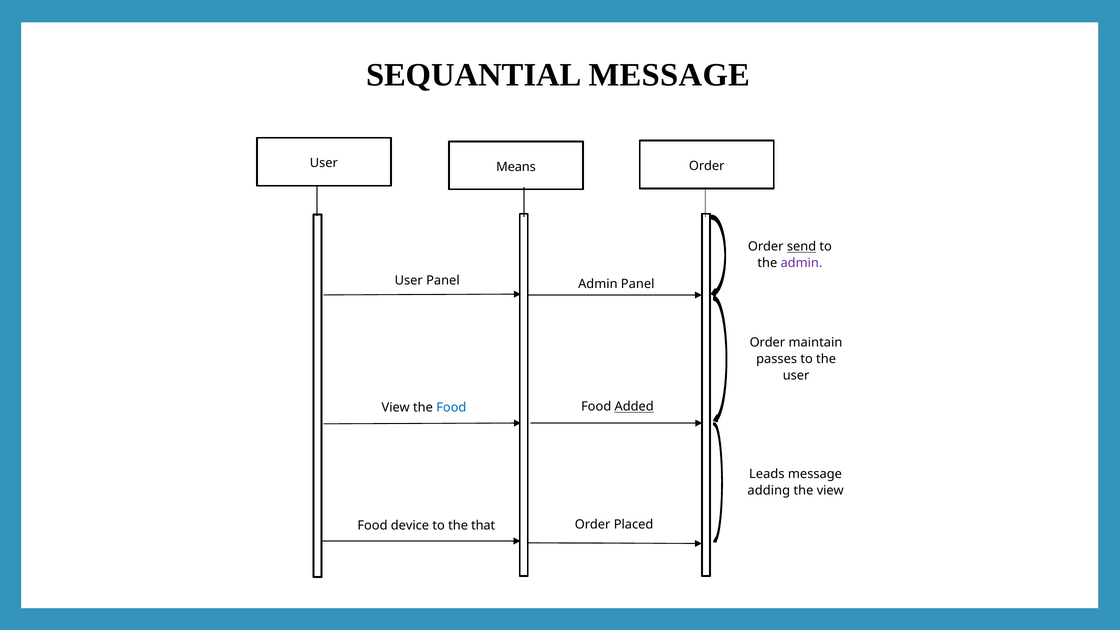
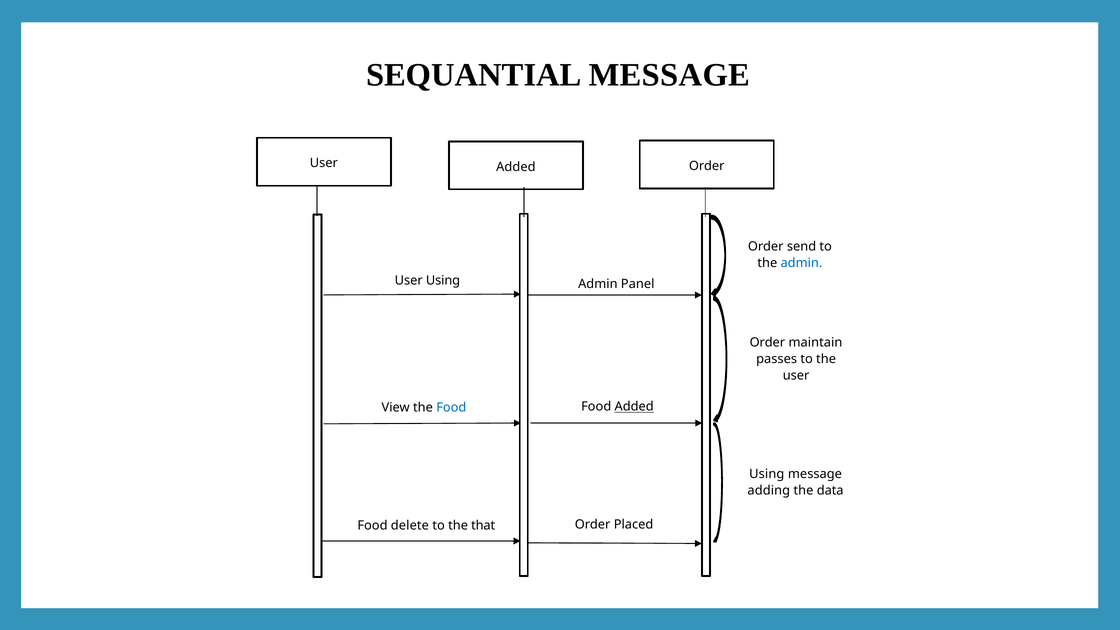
User Means: Means -> Added (516, 167)
send underline: present -> none (802, 247)
admin colour: purple -> blue (801, 263)
Panel: Panel -> Using (443, 281)
Leads: Leads -> Using (767, 474)
the view: view -> data (830, 491)
device: device -> delete (410, 526)
